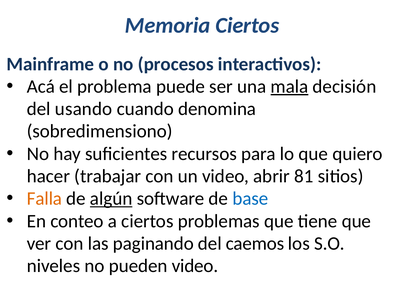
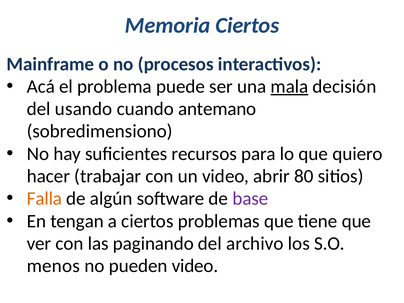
denomina: denomina -> antemano (217, 109)
81: 81 -> 80 (304, 176)
algún underline: present -> none (111, 199)
base colour: blue -> purple (250, 199)
conteo: conteo -> tengan (77, 221)
caemos: caemos -> archivo (255, 244)
niveles: niveles -> menos (53, 266)
